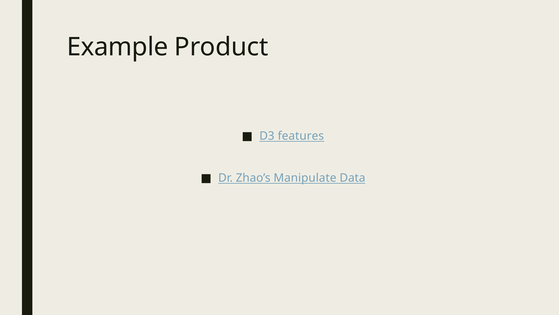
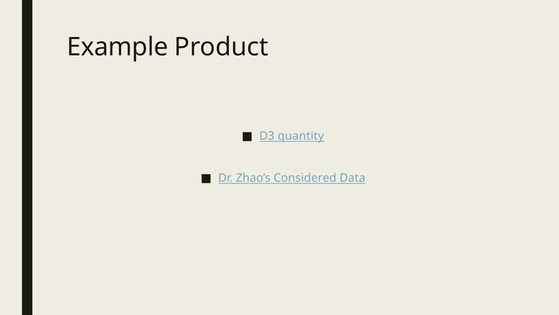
features: features -> quantity (301, 136)
Manipulate: Manipulate -> Considered (305, 178)
